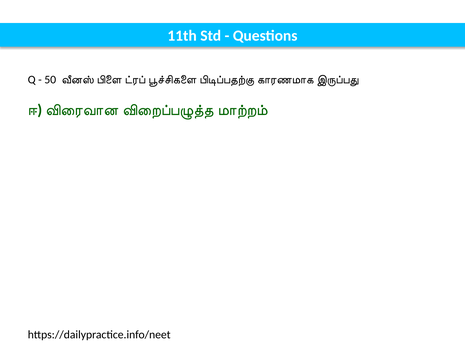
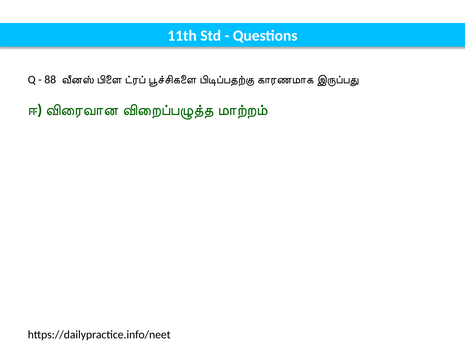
50: 50 -> 88 (50, 80)
